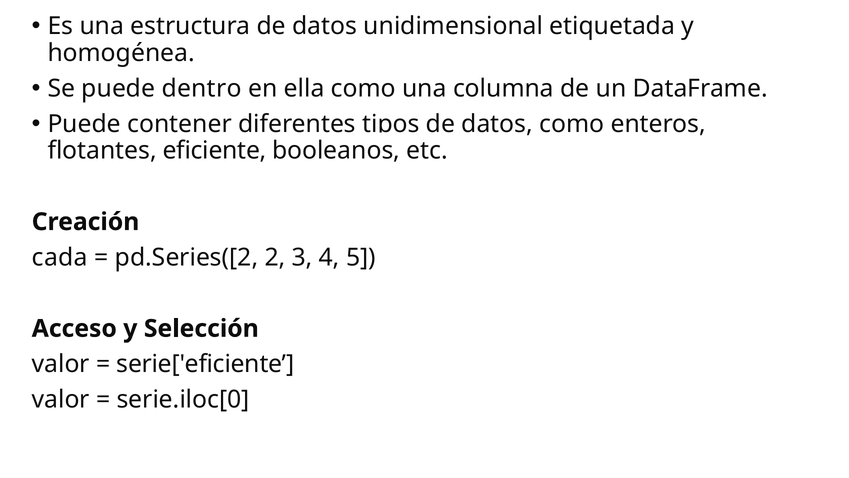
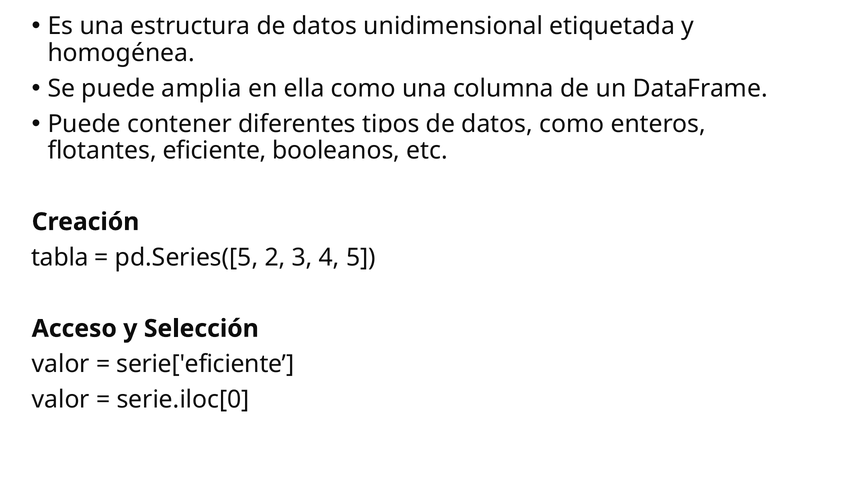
dentro: dentro -> amplia (202, 88)
cada: cada -> tabla (60, 257)
pd.Series([2: pd.Series([2 -> pd.Series([5 (187, 257)
